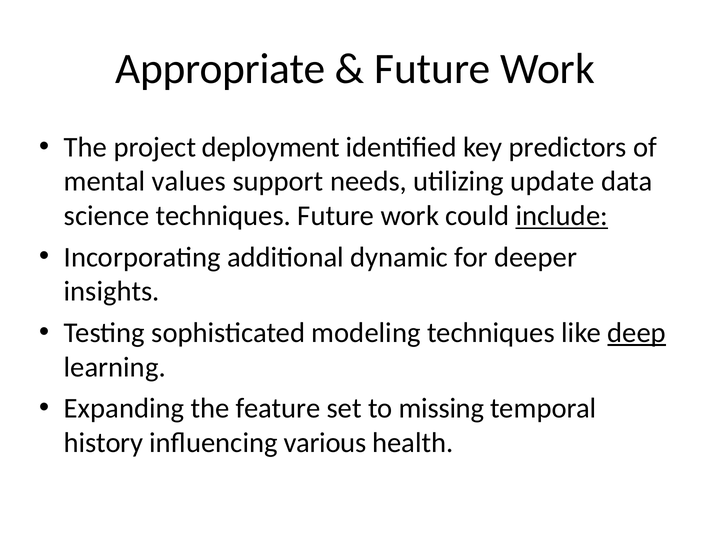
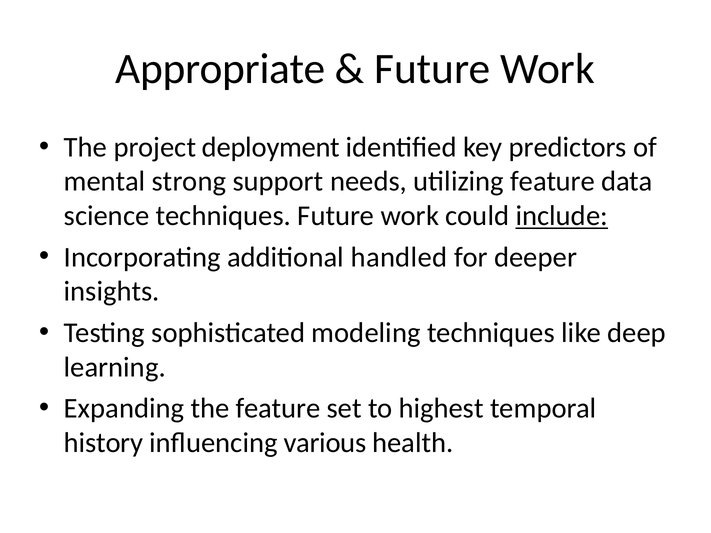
values: values -> strong (189, 182)
utilizing update: update -> feature (553, 182)
dynamic: dynamic -> handled (399, 257)
deep underline: present -> none (637, 333)
missing: missing -> highest (441, 409)
